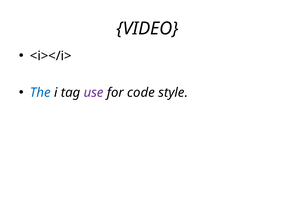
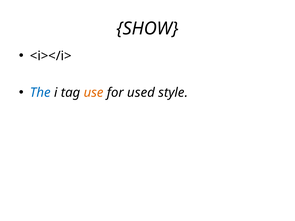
VIDEO: VIDEO -> SHOW (148, 29)
use colour: purple -> orange (94, 93)
code: code -> used (141, 93)
